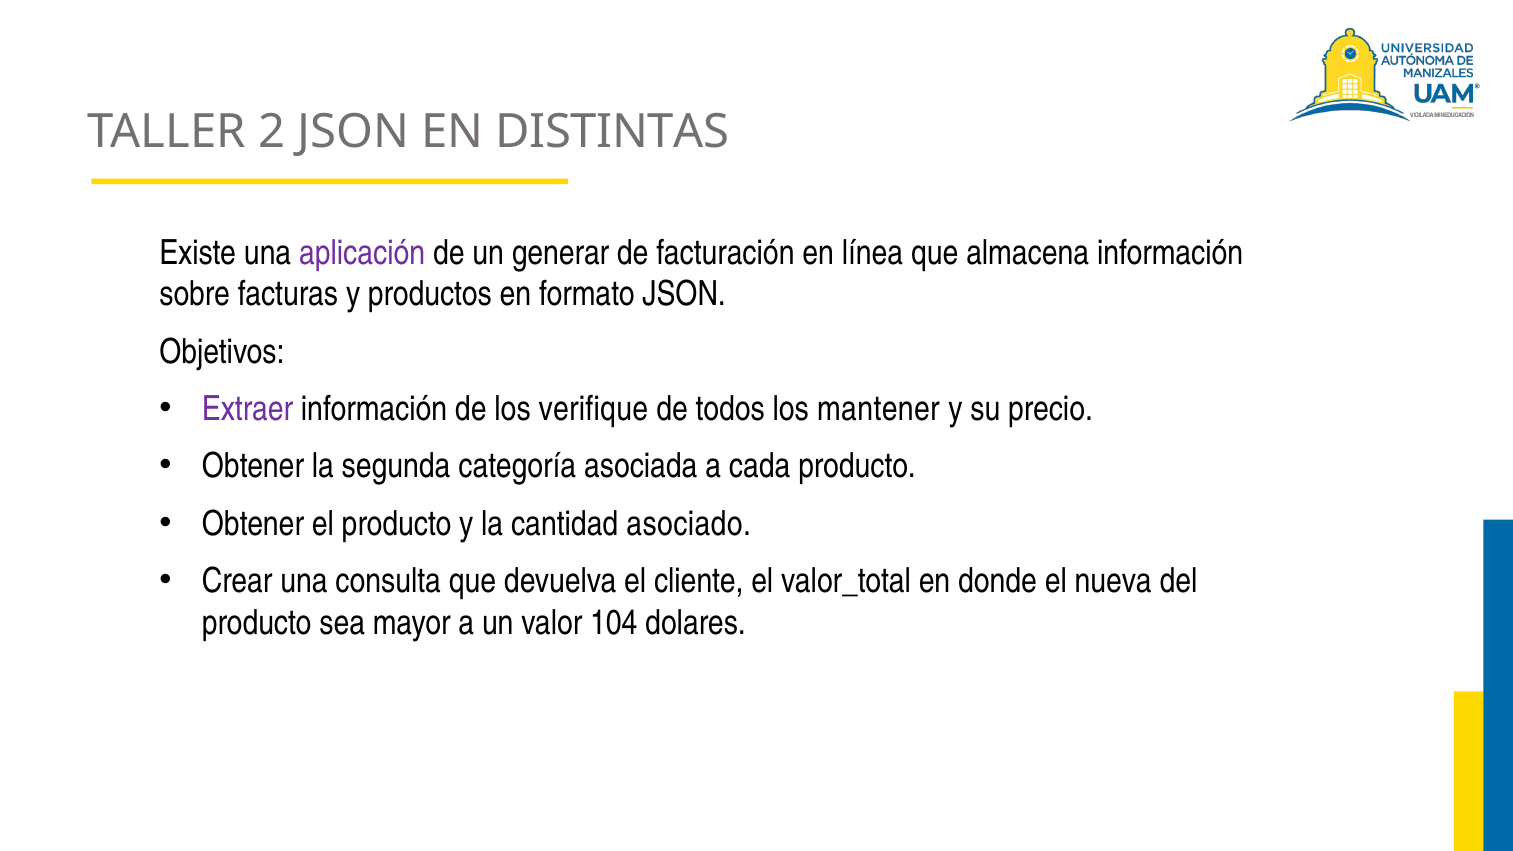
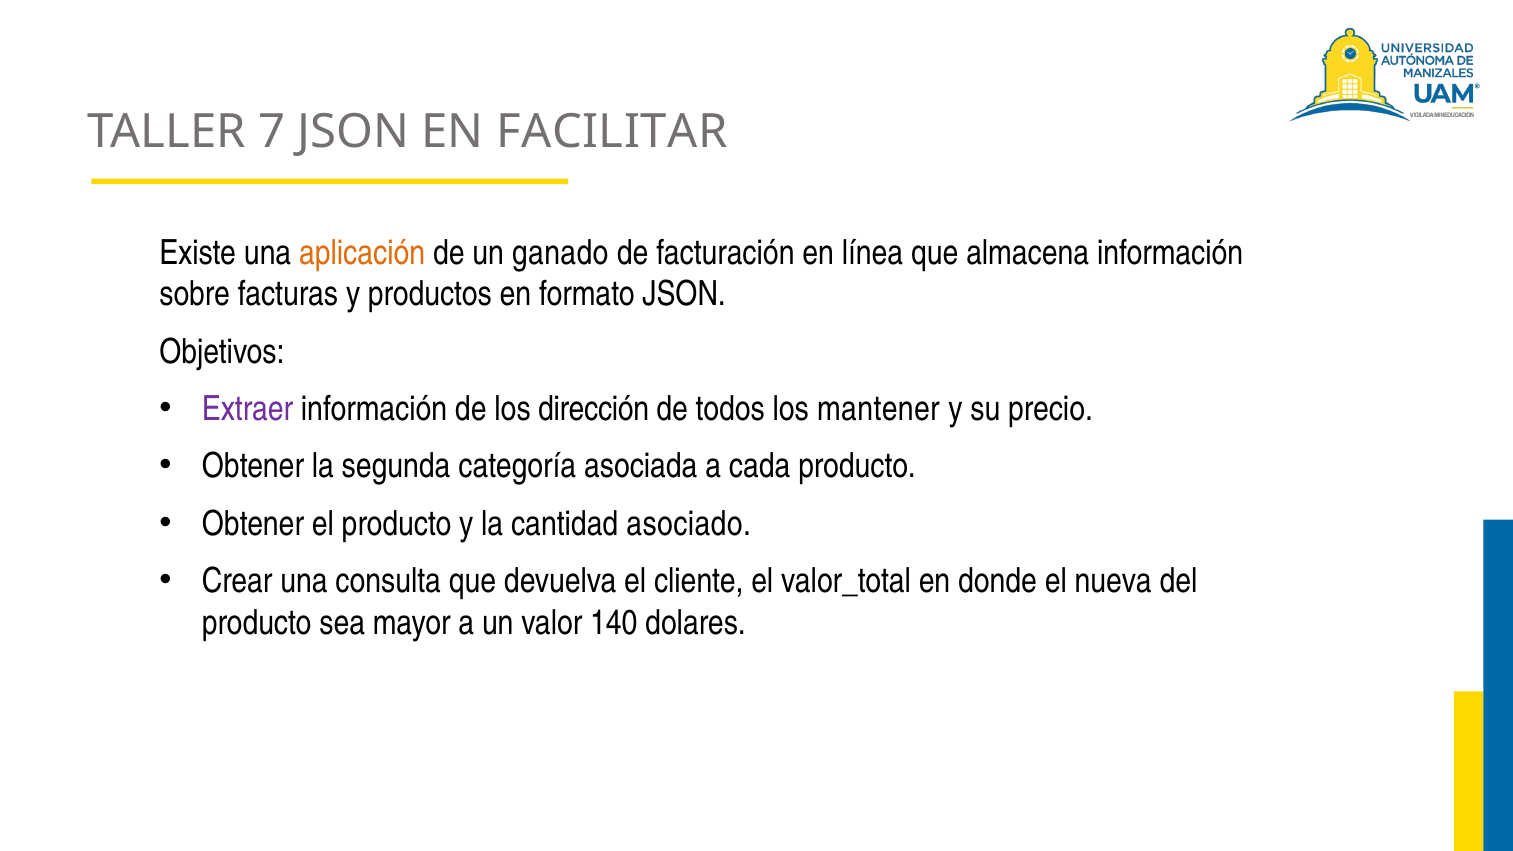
2: 2 -> 7 (272, 132)
DISTINTAS: DISTINTAS -> FACILITAR (612, 132)
aplicación colour: purple -> orange (362, 253)
generar: generar -> ganado (560, 253)
verifique: verifique -> dirección (594, 409)
104: 104 -> 140 (614, 623)
